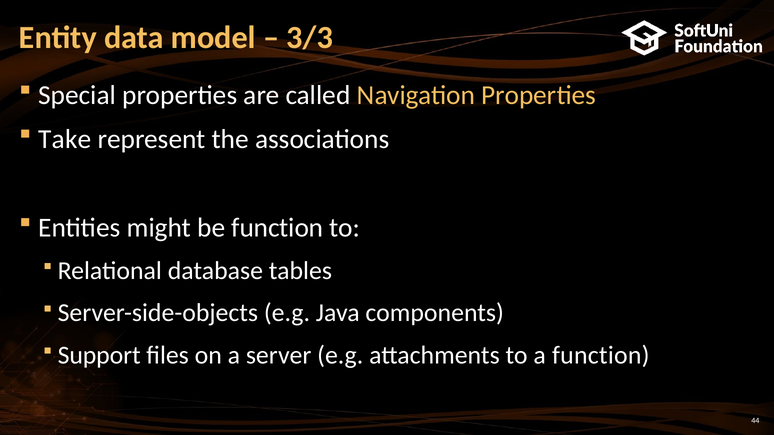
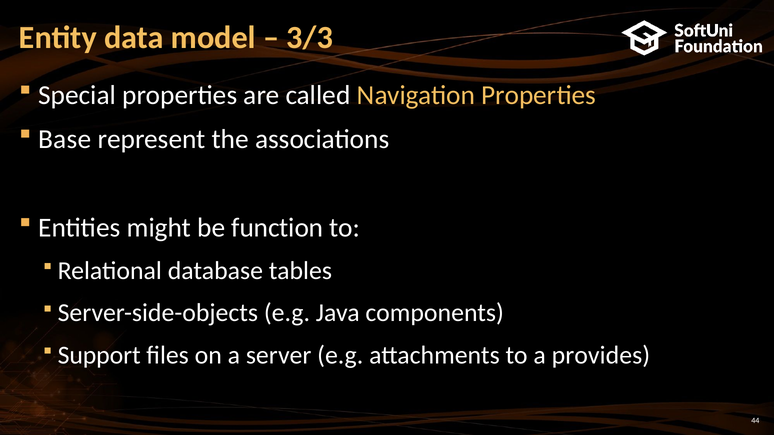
Take: Take -> Base (65, 140)
a function: function -> provides (601, 355)
